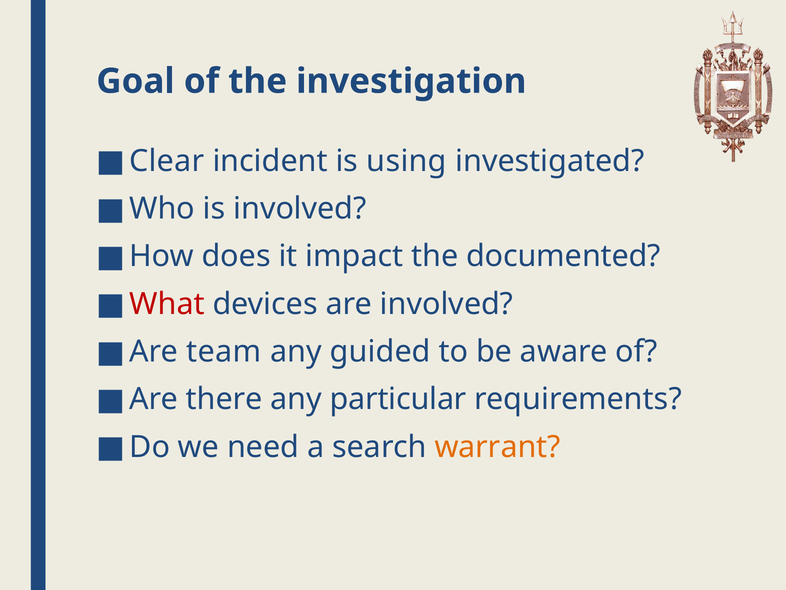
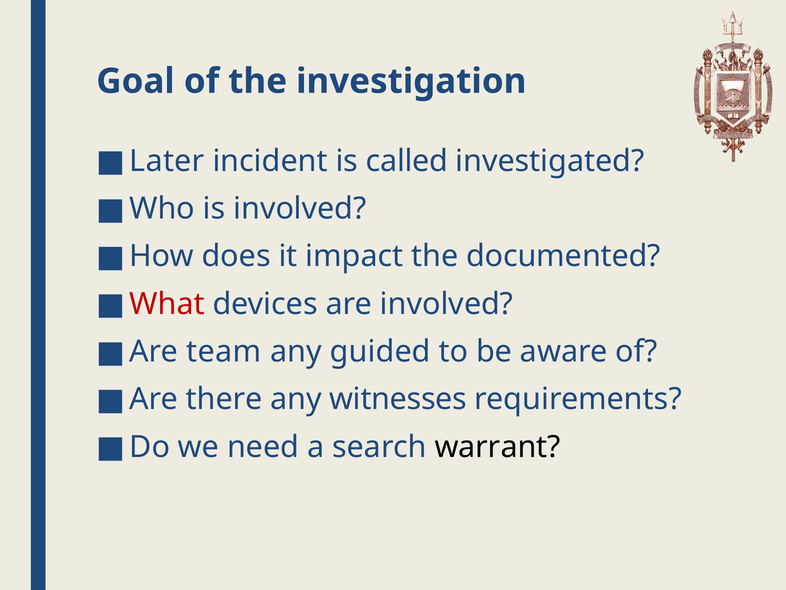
Clear: Clear -> Later (167, 161)
using: using -> called (407, 161)
particular: particular -> witnesses (398, 399)
warrant colour: orange -> black (498, 447)
